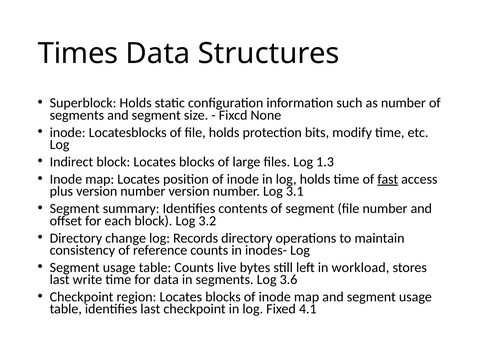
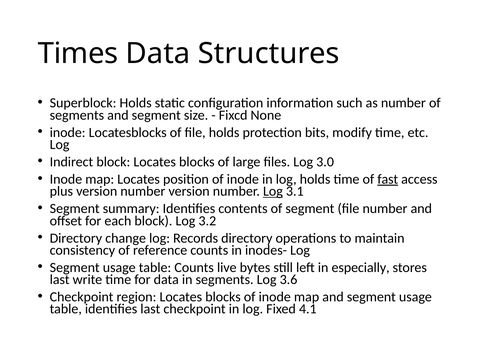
1.3: 1.3 -> 3.0 (325, 162)
Log underline: none -> present (273, 191)
workload: workload -> especially (361, 268)
